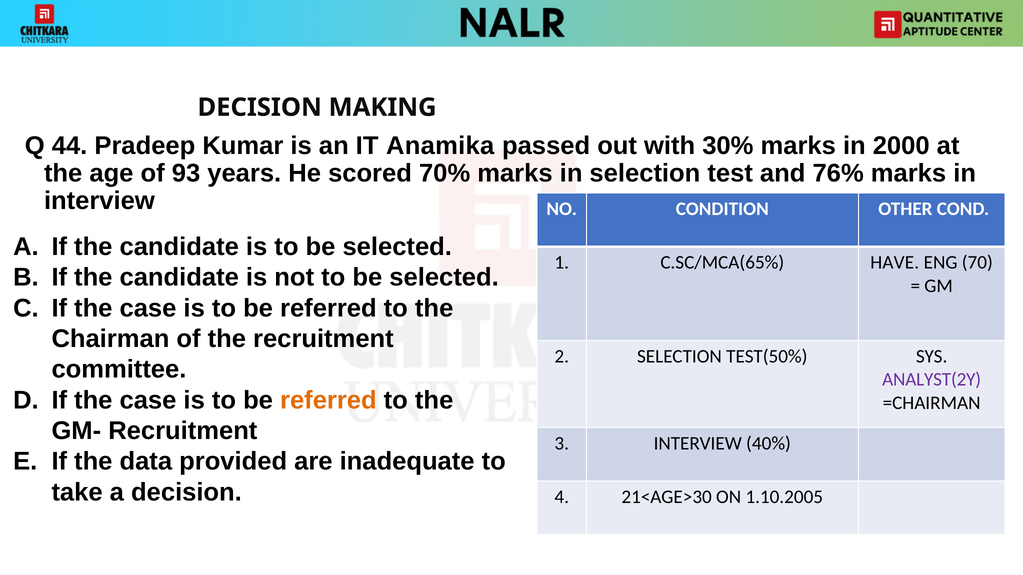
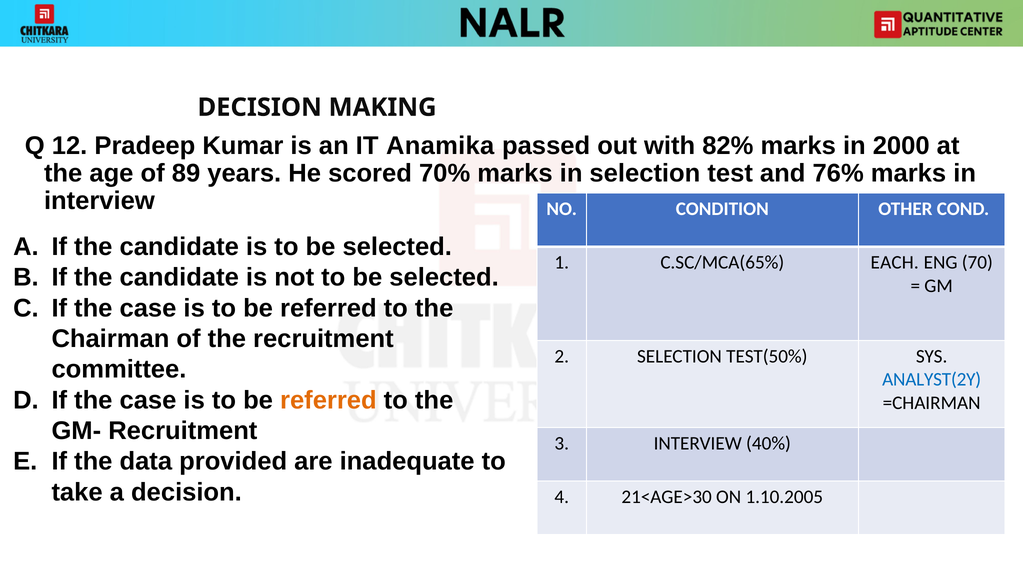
44: 44 -> 12 (70, 146)
30%: 30% -> 82% (728, 146)
93: 93 -> 89 (186, 173)
HAVE: HAVE -> EACH (895, 263)
ANALYST(2Y colour: purple -> blue (932, 380)
